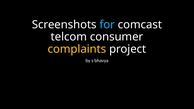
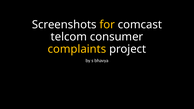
for colour: light blue -> yellow (107, 25)
